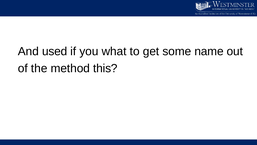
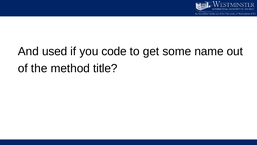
what: what -> code (114, 51)
this: this -> title (105, 68)
